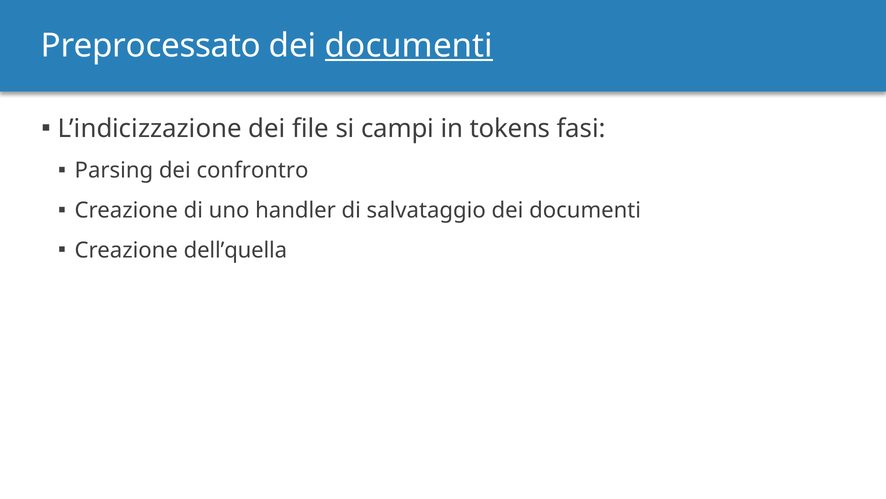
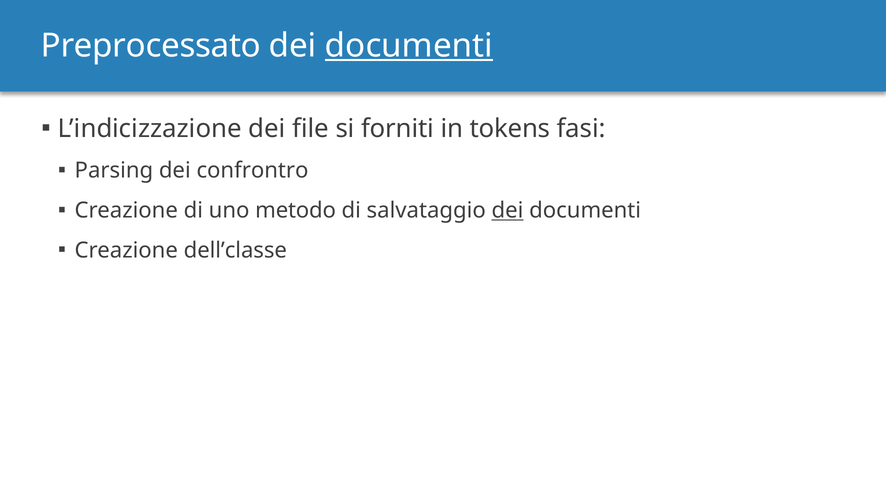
campi: campi -> forniti (398, 128)
handler: handler -> metodo (296, 210)
dei underline: none -> present (507, 210)
dell’quella: dell’quella -> dell’classe (235, 250)
